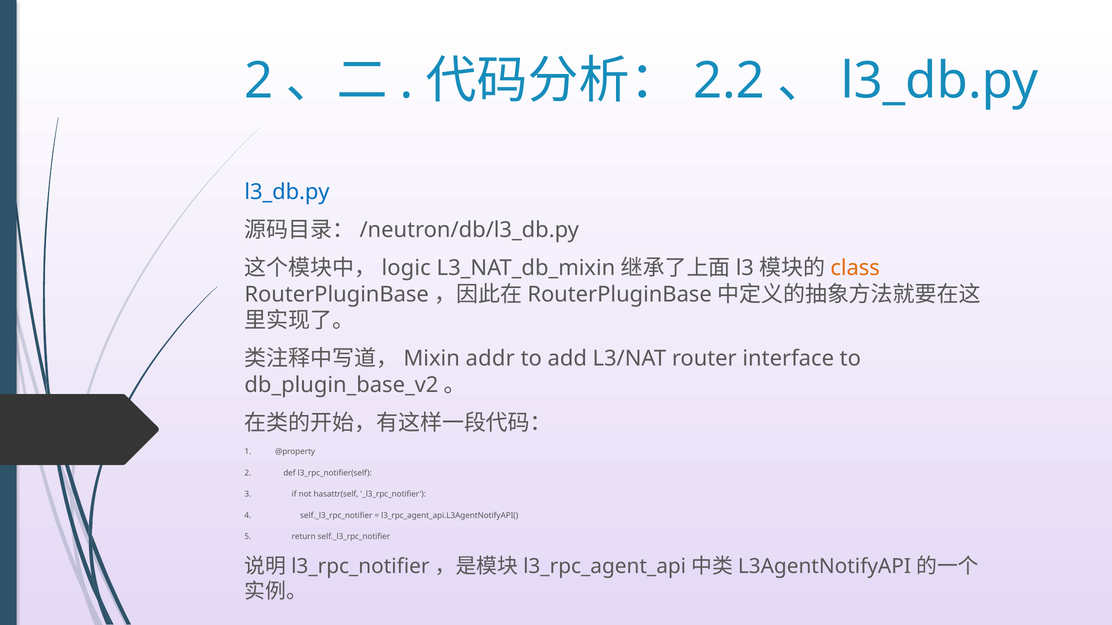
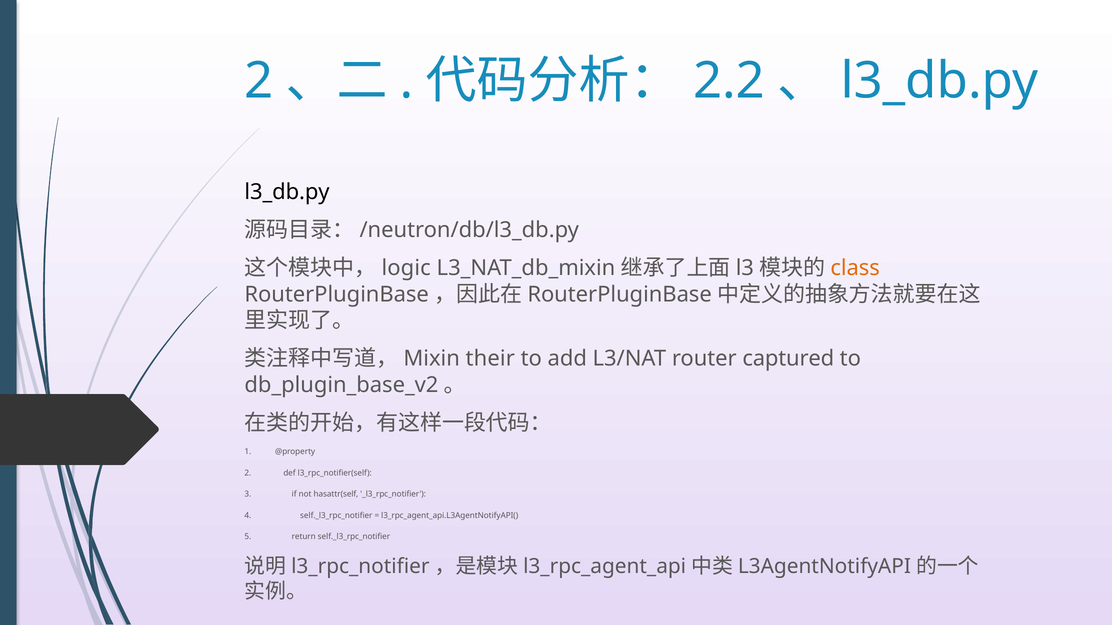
l3_db.py colour: blue -> black (287, 192)
addr: addr -> their (490, 359)
interface: interface -> captured (788, 359)
